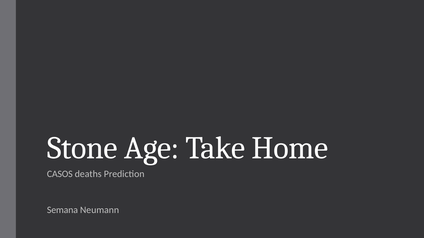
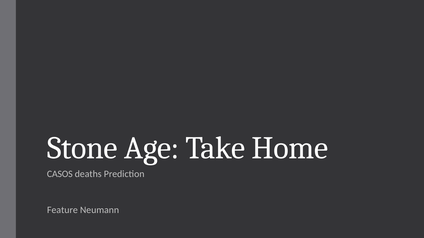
Semana: Semana -> Feature (62, 210)
